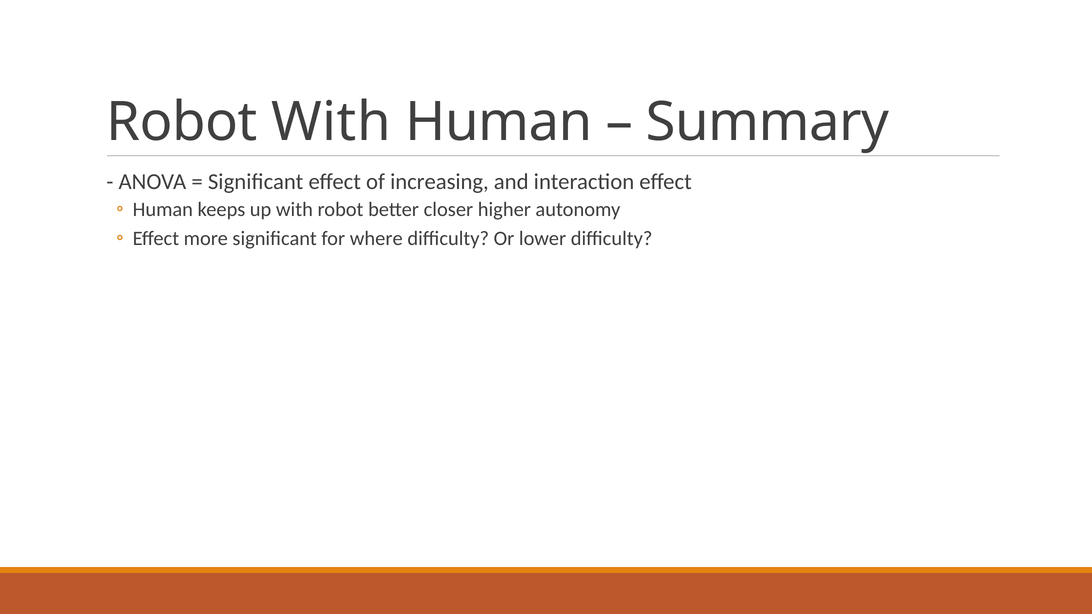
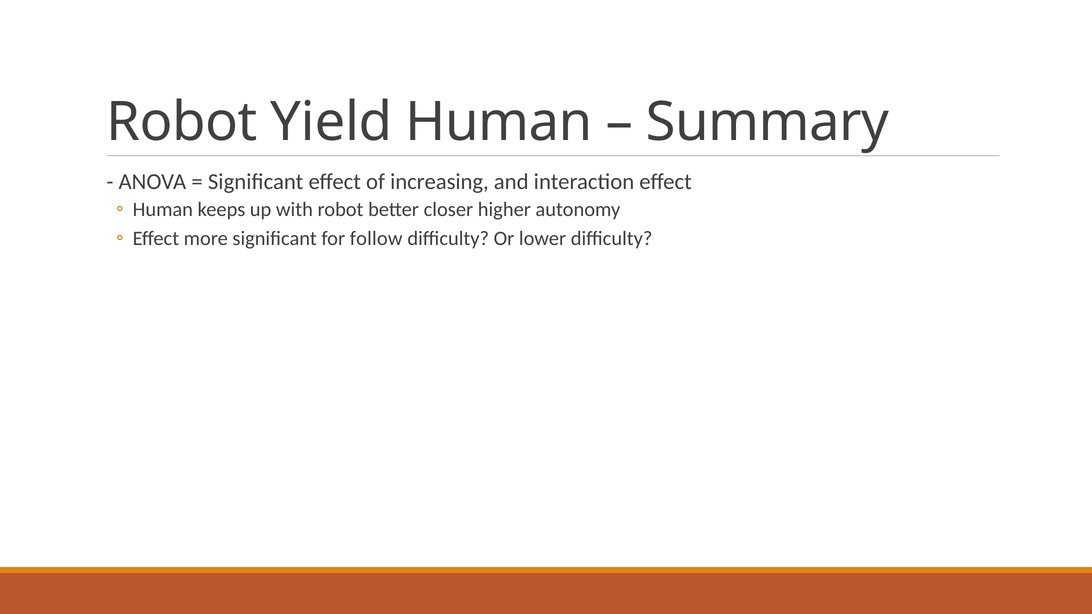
Robot With: With -> Yield (331, 122)
where: where -> follow (376, 238)
